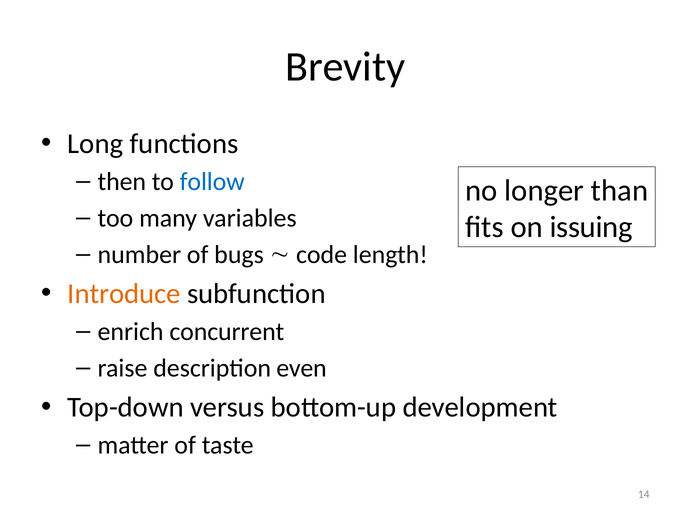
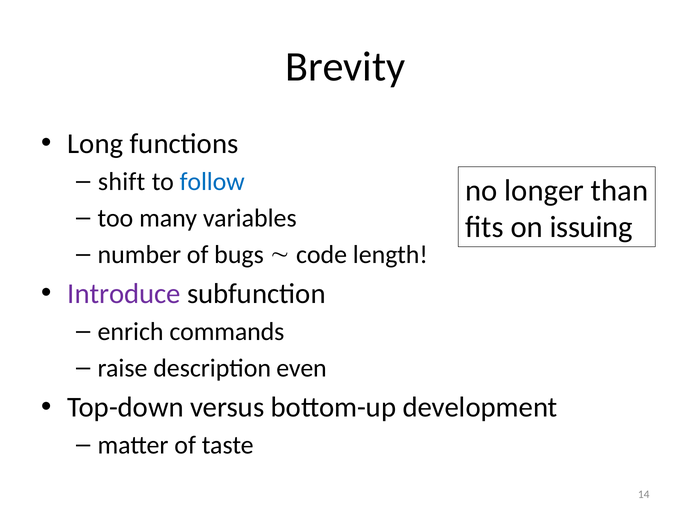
then: then -> shift (122, 182)
Introduce colour: orange -> purple (124, 294)
concurrent: concurrent -> commands (227, 332)
